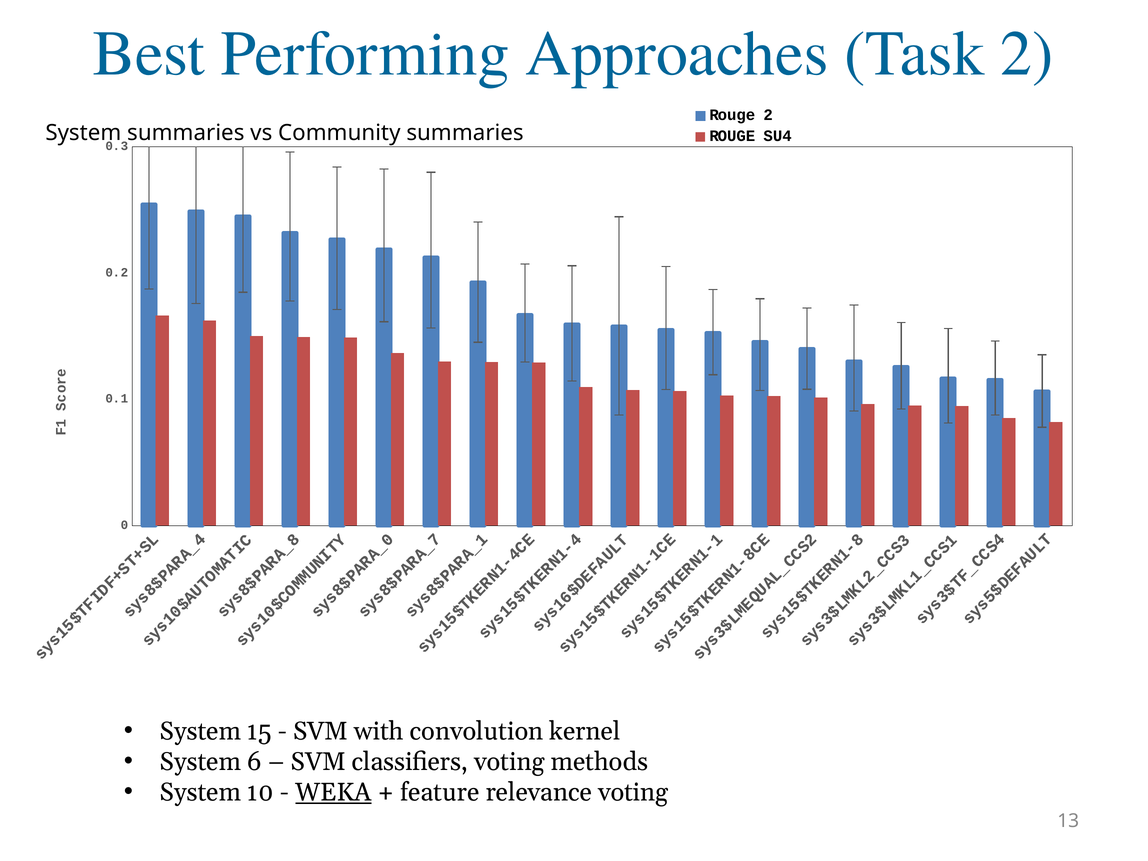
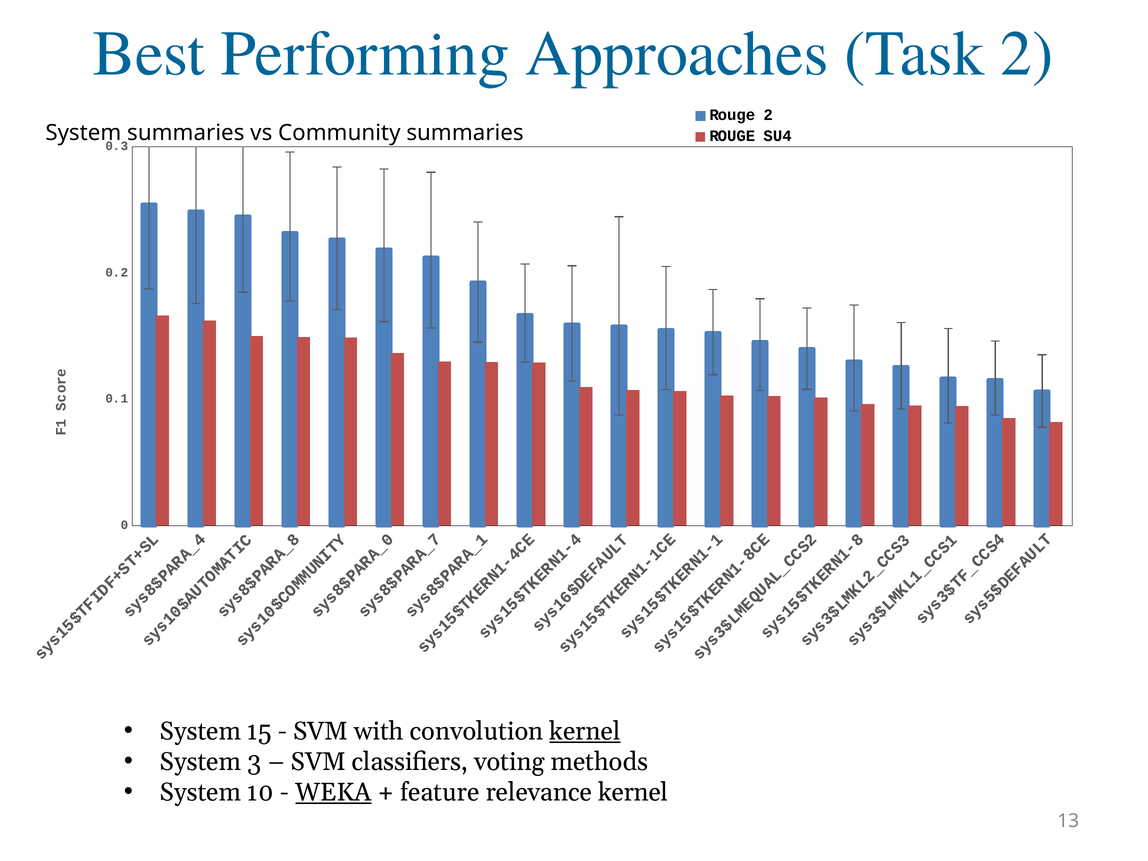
kernel underline: none -> present (585, 731)
6: 6 -> 3 (254, 762)
relevance voting: voting -> kernel (633, 793)
